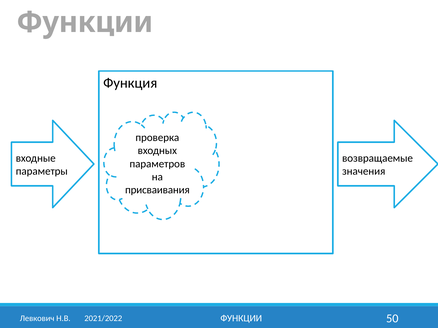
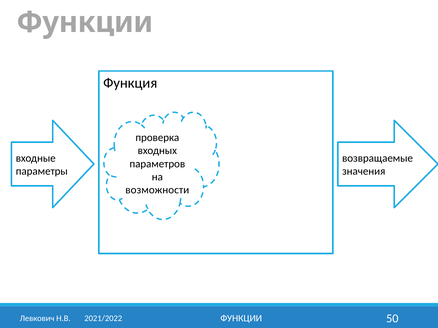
присваивания: присваивания -> возможности (157, 190)
